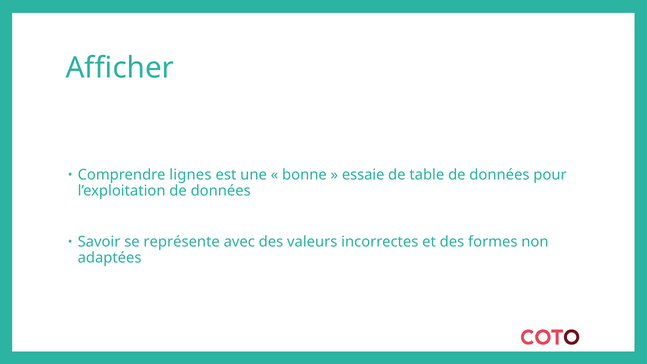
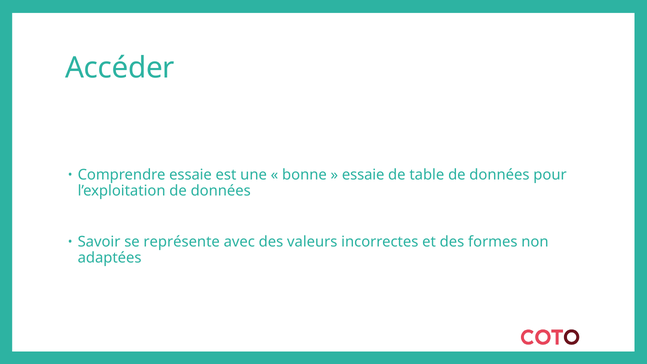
Afficher: Afficher -> Accéder (120, 68)
Comprendre lignes: lignes -> essaie (191, 175)
